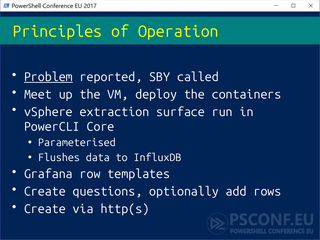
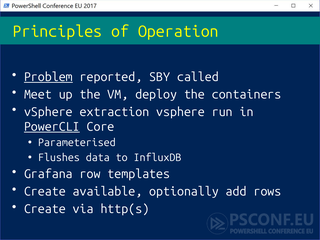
extraction surface: surface -> vsphere (181, 112)
PowerCLI underline: none -> present (52, 127)
questions: questions -> available (107, 192)
